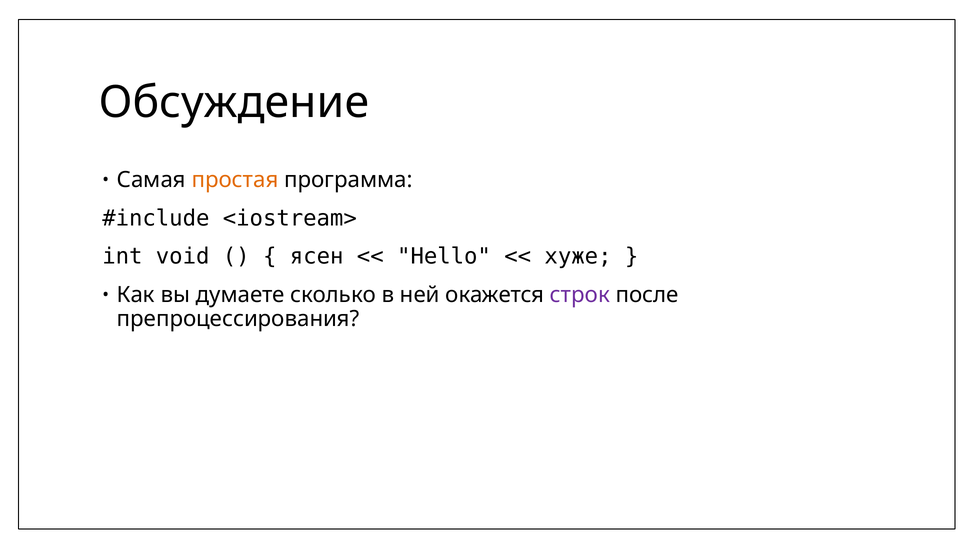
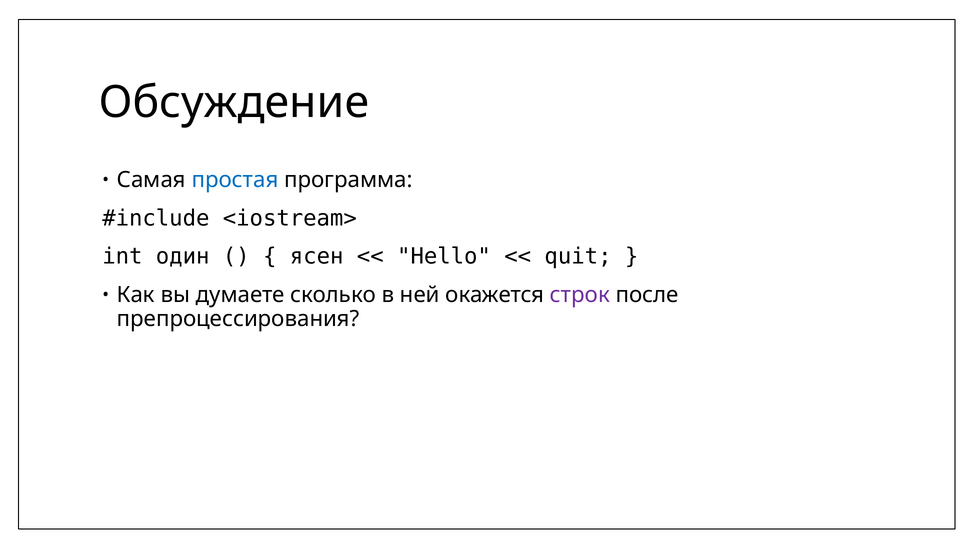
простая colour: orange -> blue (235, 180)
void: void -> один (183, 257)
хуже: хуже -> quit (578, 257)
